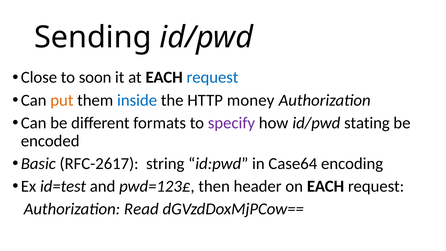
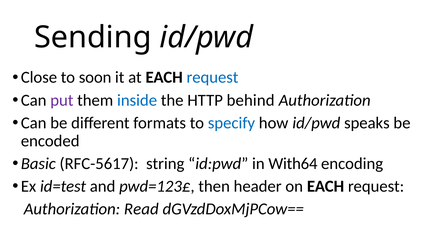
put colour: orange -> purple (62, 100)
money: money -> behind (251, 100)
specify colour: purple -> blue (231, 123)
stating: stating -> speaks (367, 123)
RFC-2617: RFC-2617 -> RFC-5617 (99, 164)
Case64: Case64 -> With64 (293, 164)
